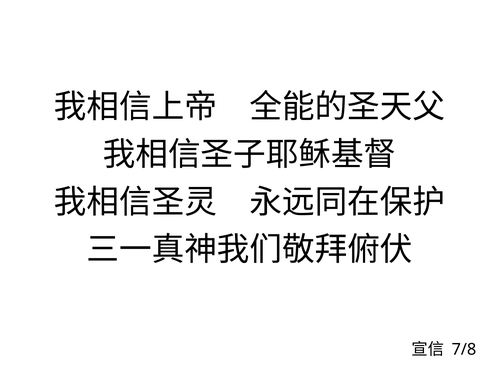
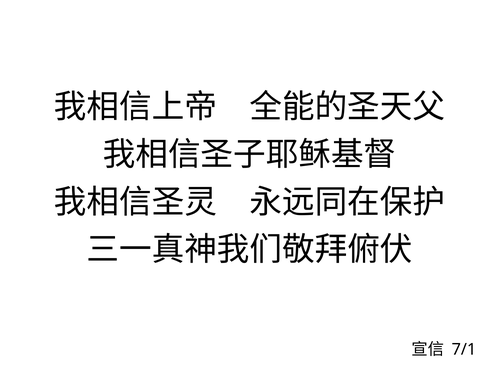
7/8: 7/8 -> 7/1 (464, 349)
